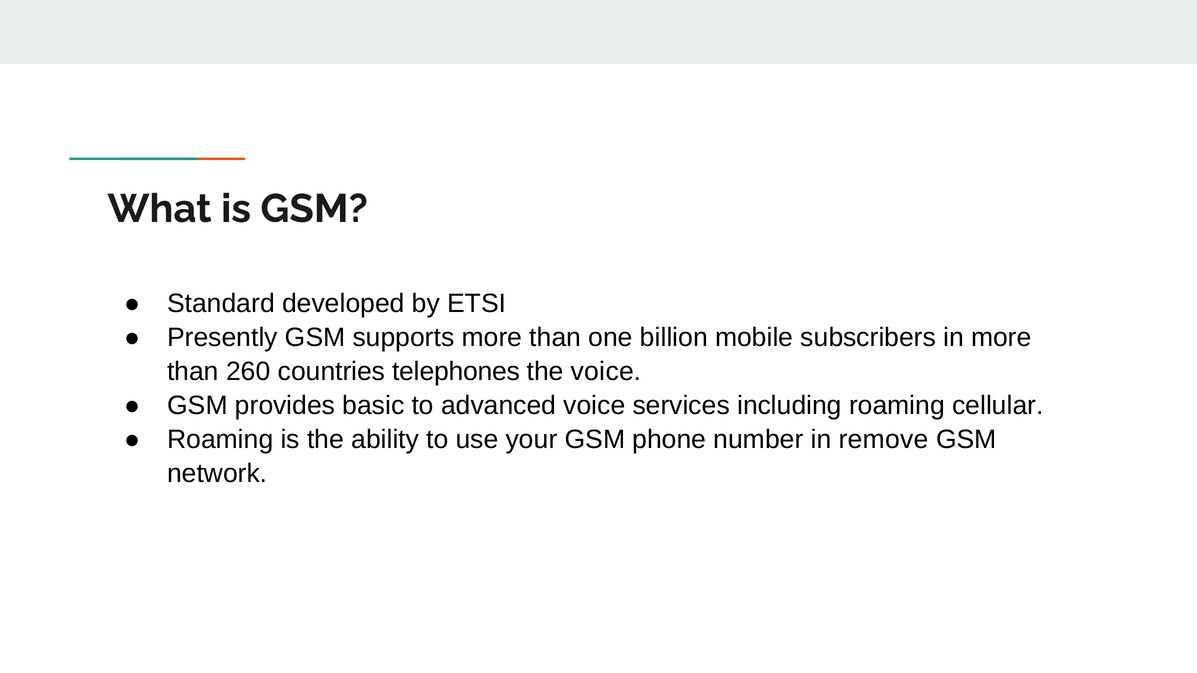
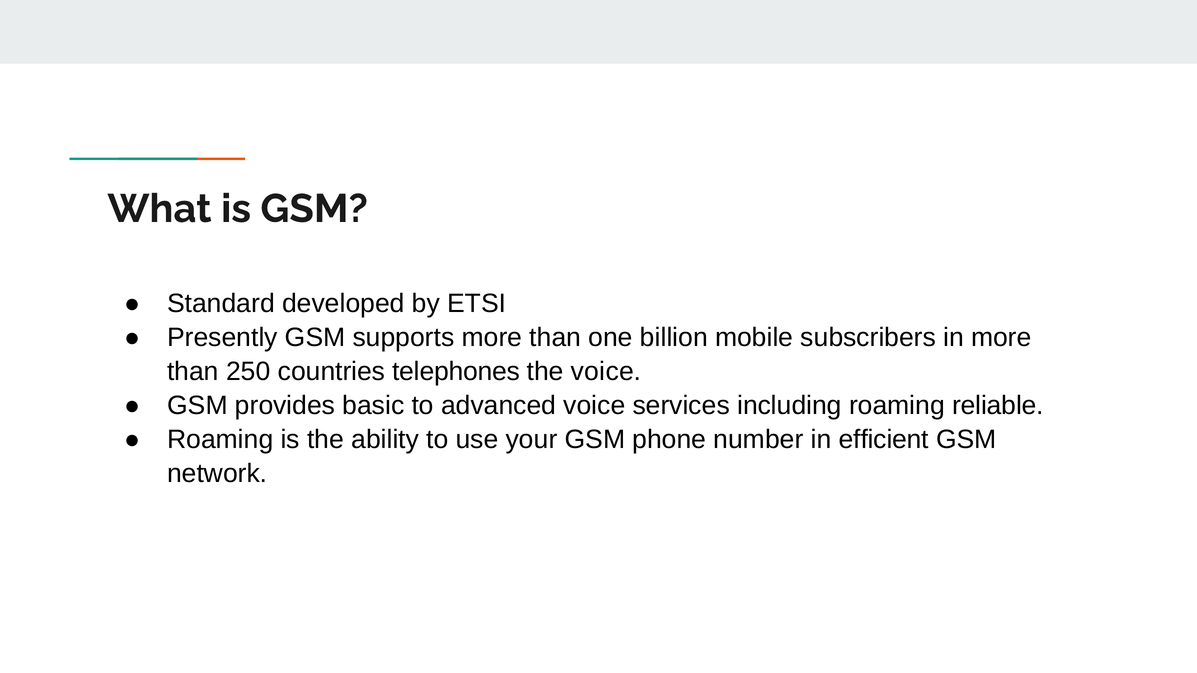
260: 260 -> 250 (248, 372)
cellular: cellular -> reliable (998, 406)
remove: remove -> efficient (884, 440)
